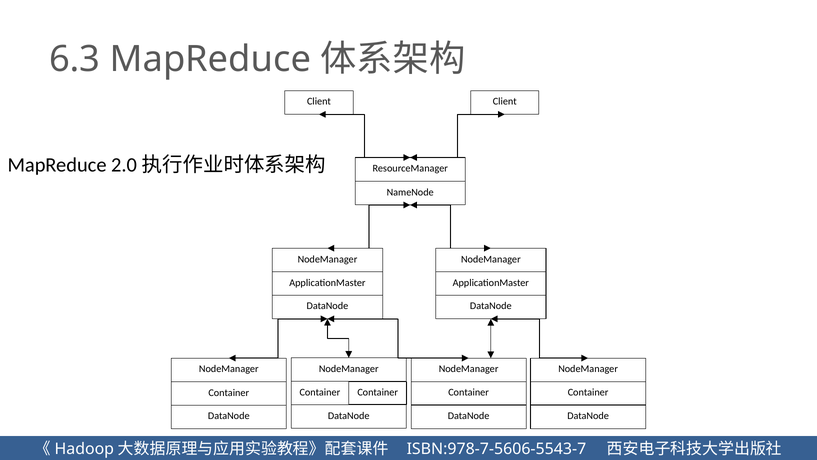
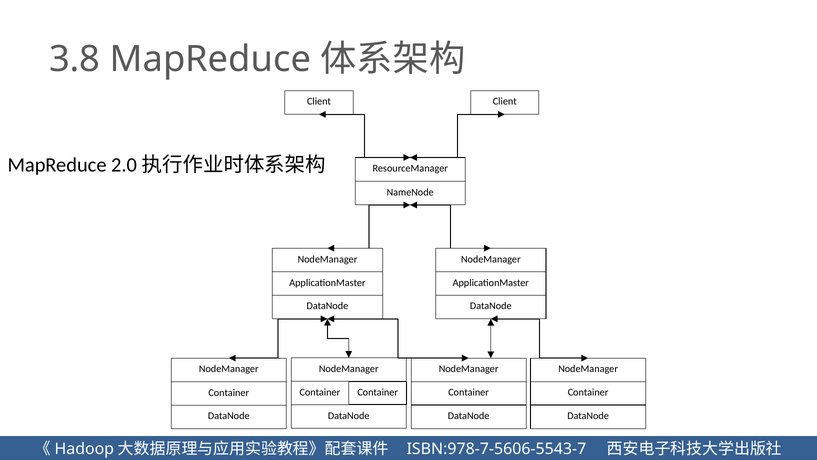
6.3: 6.3 -> 3.8 (75, 59)
